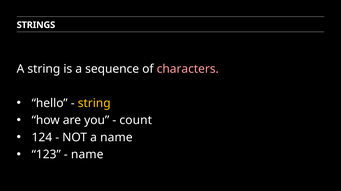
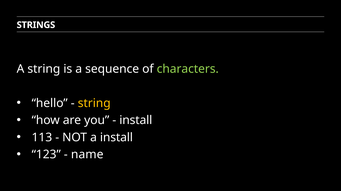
characters colour: pink -> light green (188, 69)
count: count -> install (136, 121)
124: 124 -> 113 (42, 138)
a name: name -> install (116, 138)
